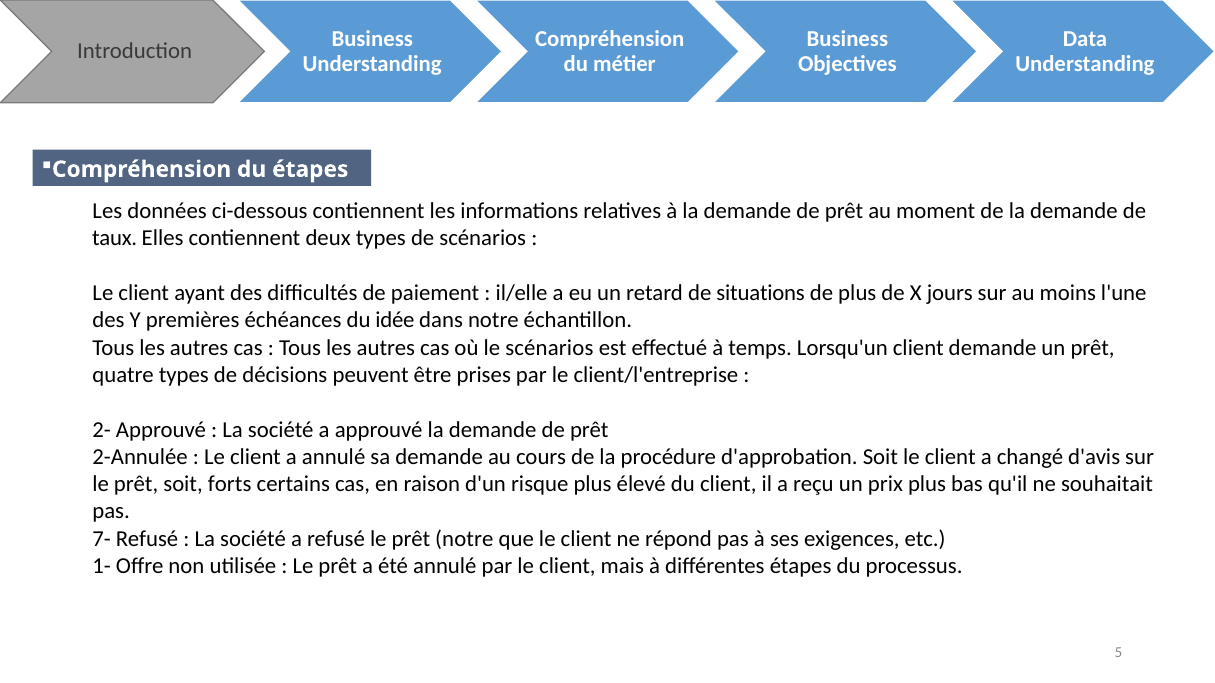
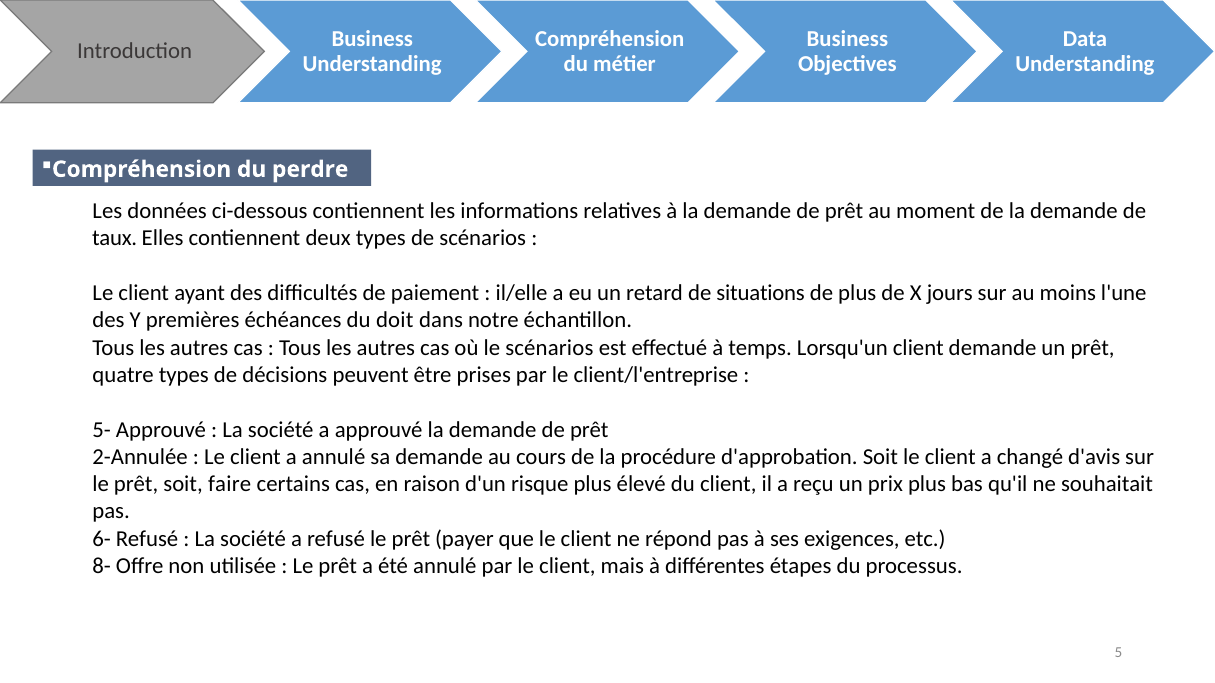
du étapes: étapes -> perdre (310, 169)
idée: idée -> doit (395, 320)
2-: 2- -> 5- (102, 430)
forts: forts -> faire (230, 484)
7-: 7- -> 6- (102, 539)
prêt notre: notre -> payer (465, 539)
1-: 1- -> 8- (102, 566)
